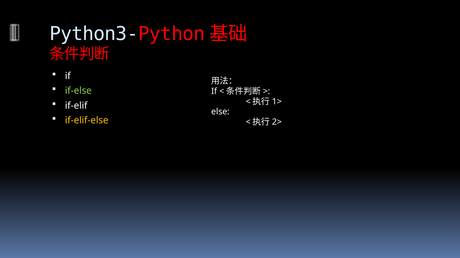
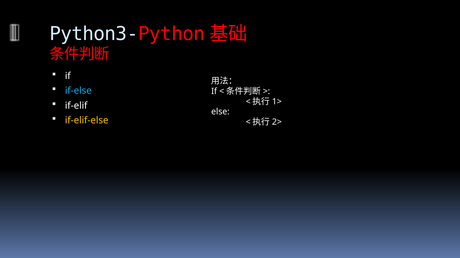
if-else colour: light green -> light blue (78, 91)
